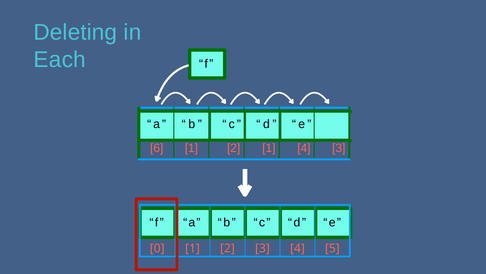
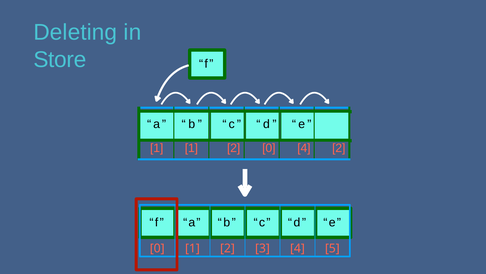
Each: Each -> Store (60, 59)
6: 6 -> 1 (157, 148)
2 1: 1 -> 0 (269, 148)
4 3: 3 -> 2 (339, 148)
